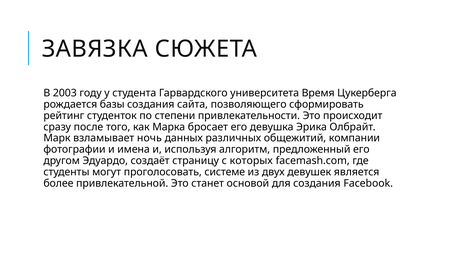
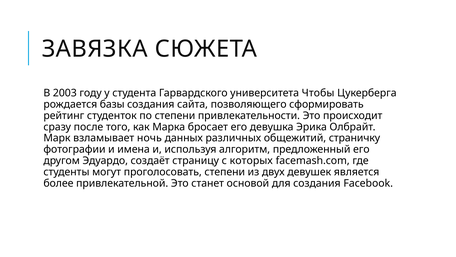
Время: Время -> Чтобы (318, 93)
компании: компании -> страничку (354, 138)
проголосовать системе: системе -> степени (225, 172)
